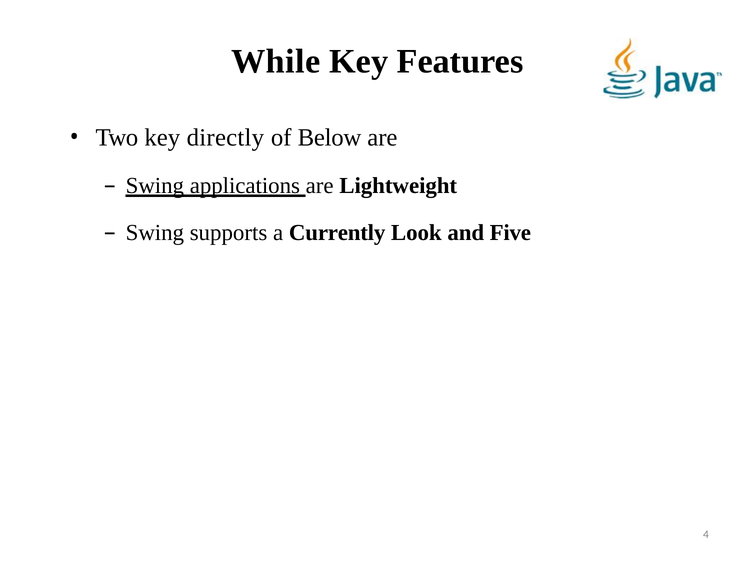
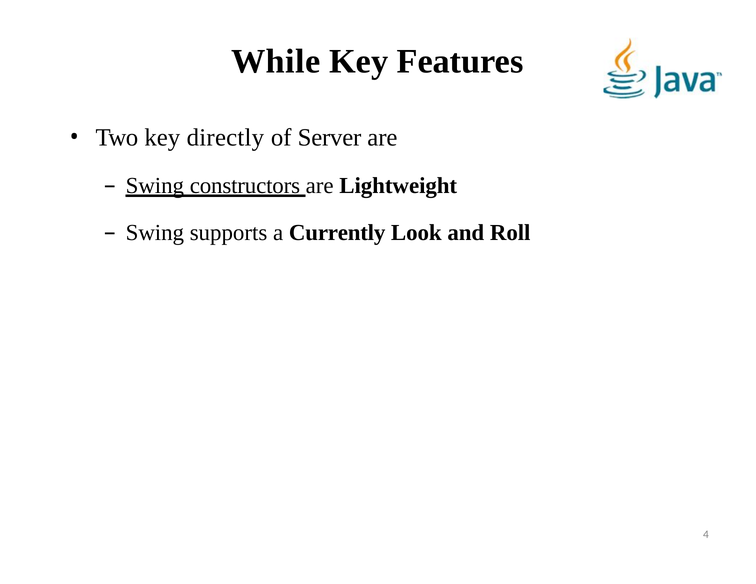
Below: Below -> Server (330, 138)
applications: applications -> constructors (245, 186)
Five: Five -> Roll (510, 233)
